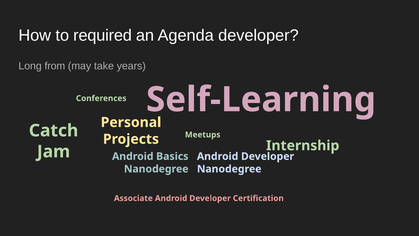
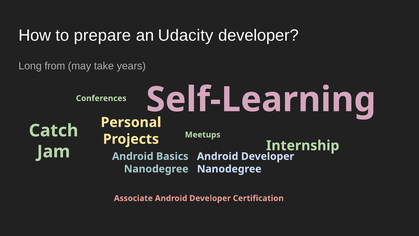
required: required -> prepare (102, 35)
Agenda: Agenda -> Udacity (186, 35)
